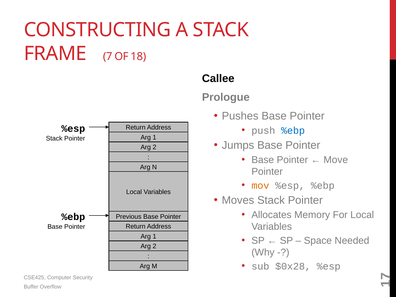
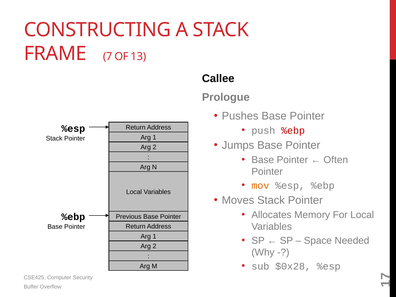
18: 18 -> 13 (138, 56)
%ebp colour: blue -> red (293, 130)
Move: Move -> Often (336, 160)
